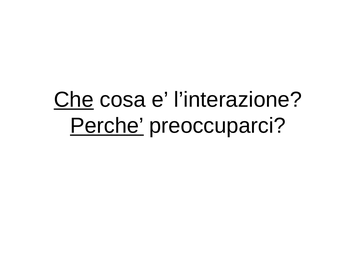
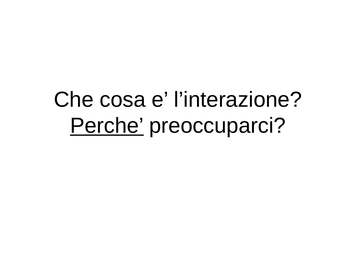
Che underline: present -> none (74, 100)
